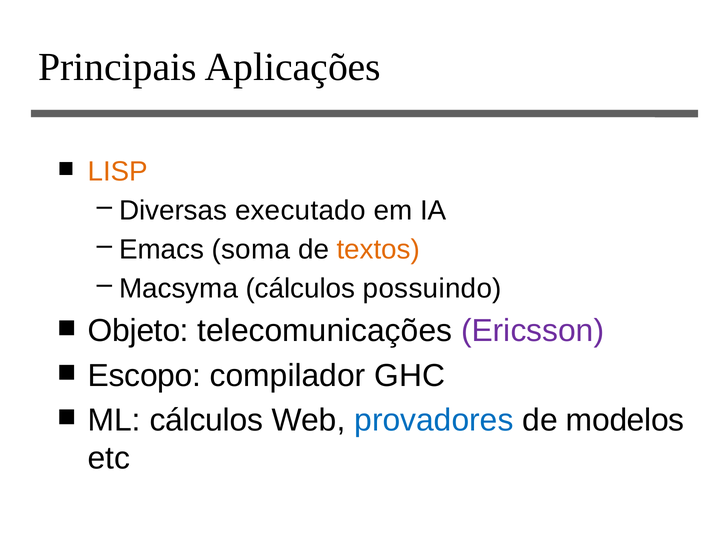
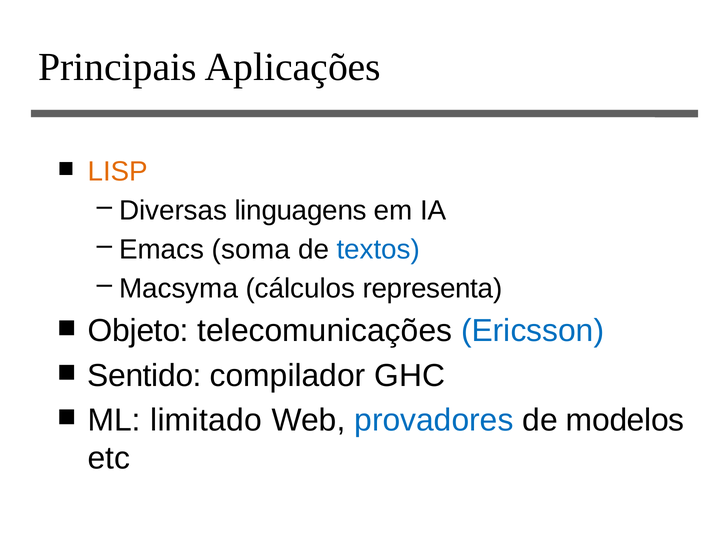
executado: executado -> linguagens (301, 210)
textos colour: orange -> blue (378, 249)
possuindo: possuindo -> representa (433, 288)
Ericsson colour: purple -> blue (533, 331)
Escopo: Escopo -> Sentido (145, 376)
ML cálculos: cálculos -> limitado (206, 420)
